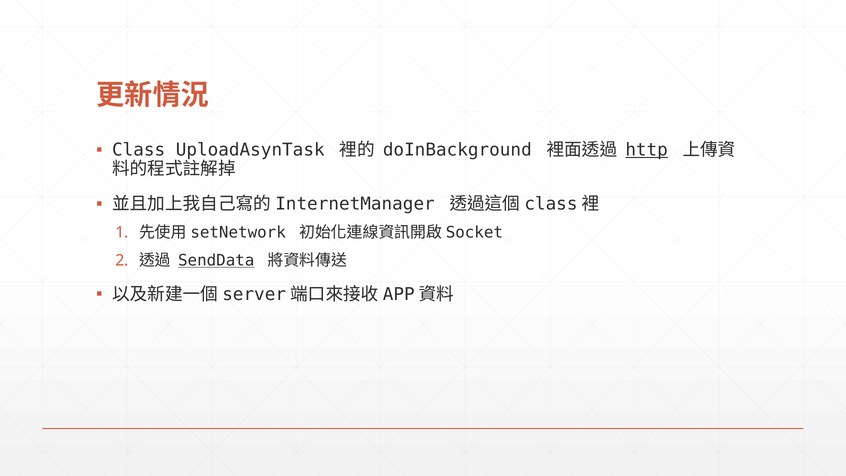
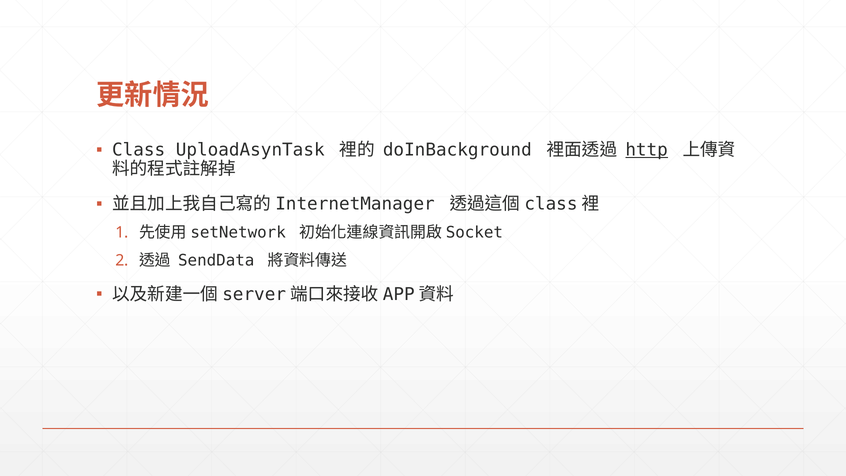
SendData underline: present -> none (216, 260)
